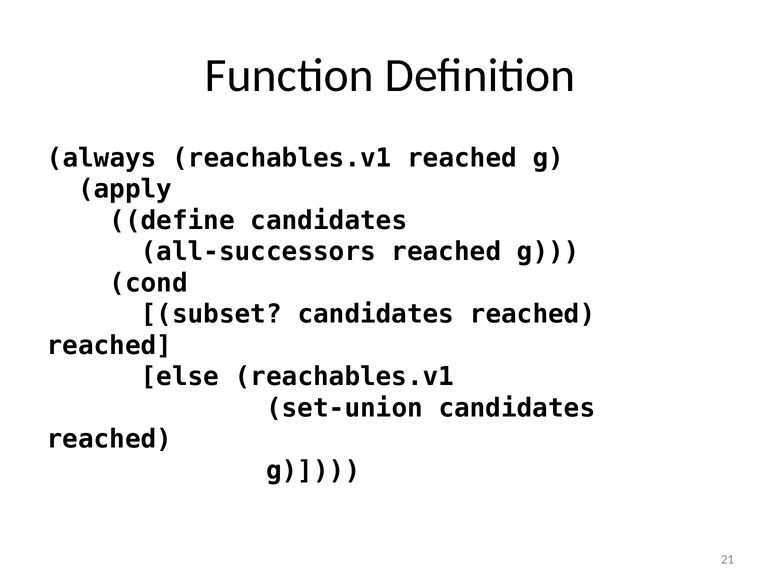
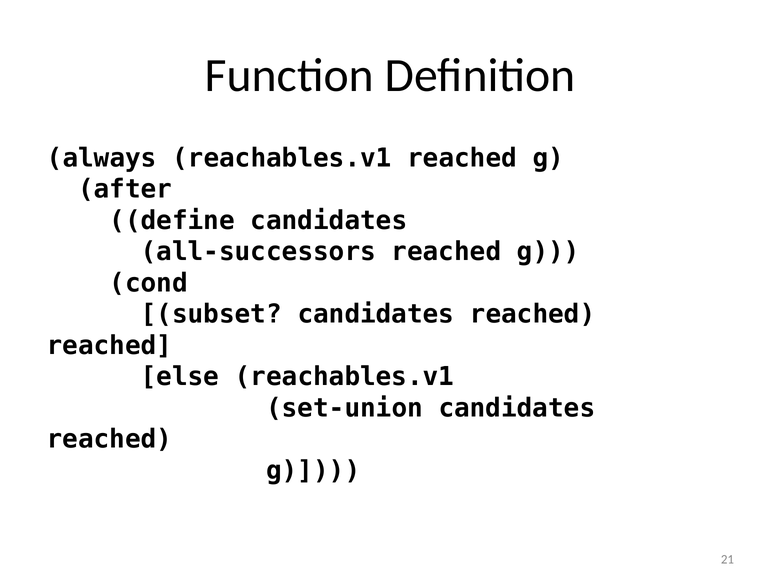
apply: apply -> after (125, 189)
